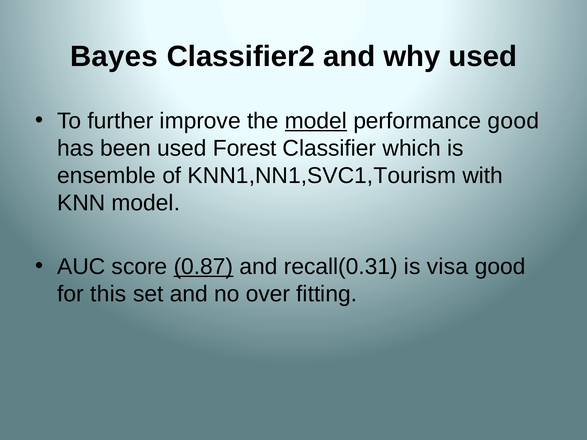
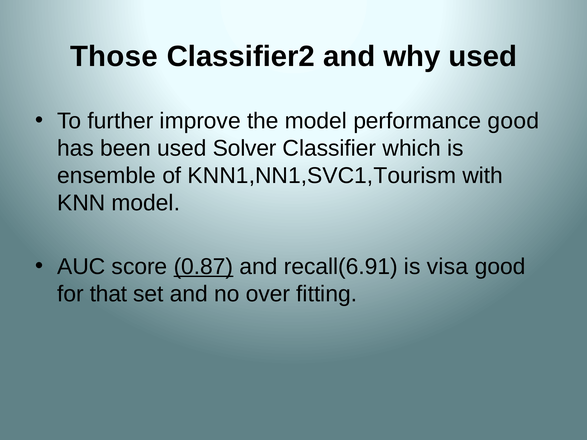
Bayes: Bayes -> Those (114, 56)
model underline: present -> none (316, 121)
Forest: Forest -> Solver (245, 148)
recall(0.31: recall(0.31 -> recall(6.91 (341, 267)
this: this -> that (109, 294)
